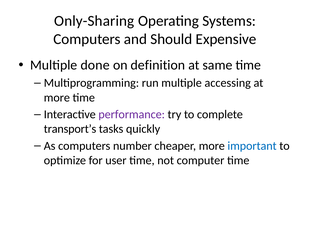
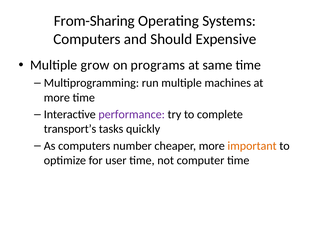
Only-Sharing: Only-Sharing -> From-Sharing (94, 21)
done: done -> grow (95, 65)
definition: definition -> programs (158, 65)
accessing: accessing -> machines (228, 83)
important colour: blue -> orange (252, 146)
